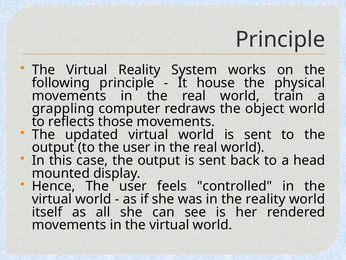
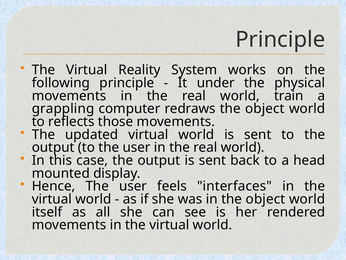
house: house -> under (216, 83)
controlled: controlled -> interfaces (235, 186)
in the reality: reality -> object (265, 199)
